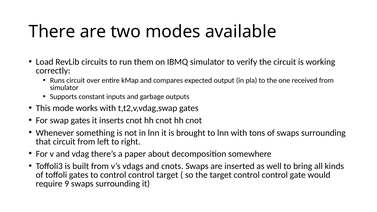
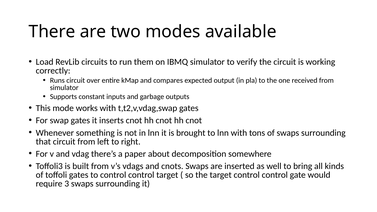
9: 9 -> 3 (67, 184)
